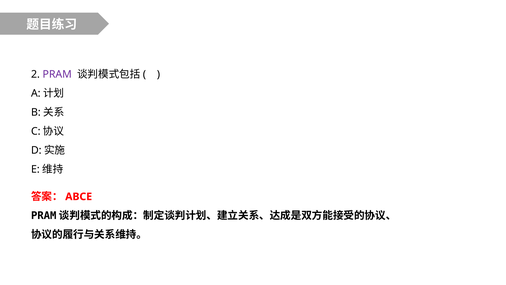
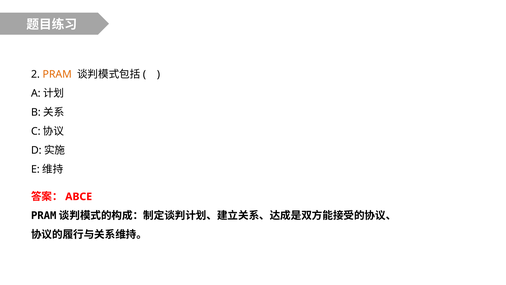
PRAM colour: purple -> orange (57, 74)
